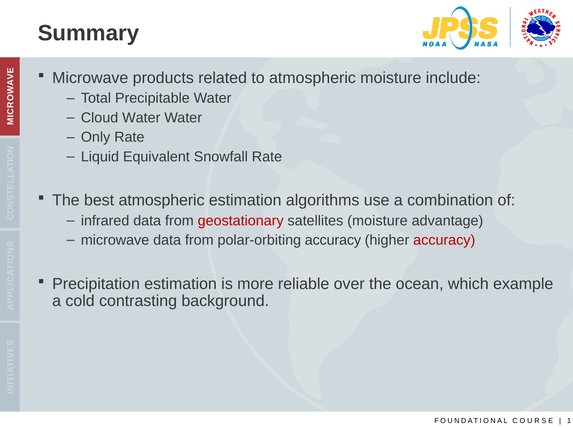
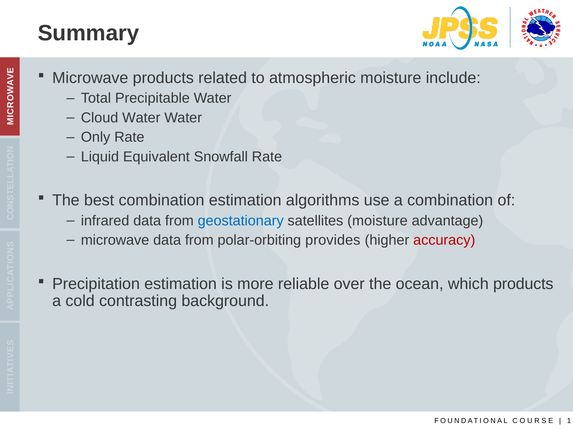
best atmospheric: atmospheric -> combination (162, 200)
geostationary colour: red -> blue (241, 221)
polar-orbiting accuracy: accuracy -> provides (333, 240)
which example: example -> products (523, 284)
